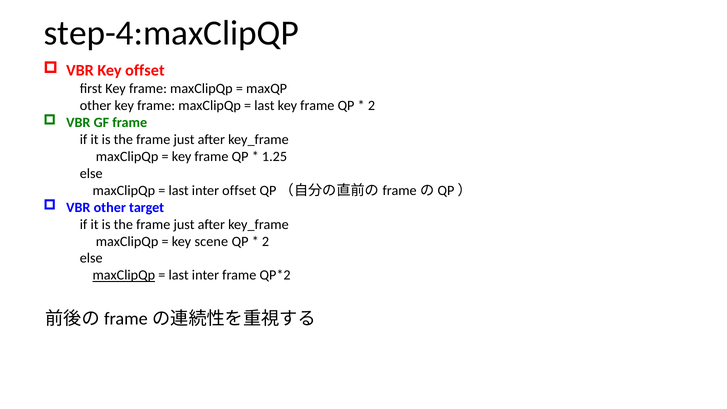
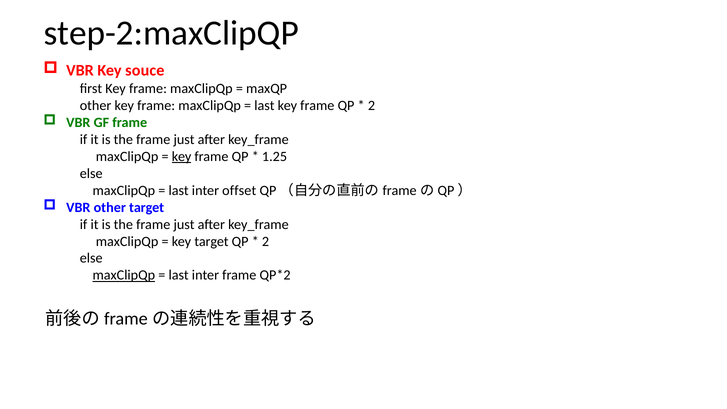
step-4:maxClipQP: step-4:maxClipQP -> step-2:maxClipQP (171, 33)
Key offset: offset -> souce (145, 71)
key underline: none -> present (182, 156)
key scene: scene -> target (211, 241)
